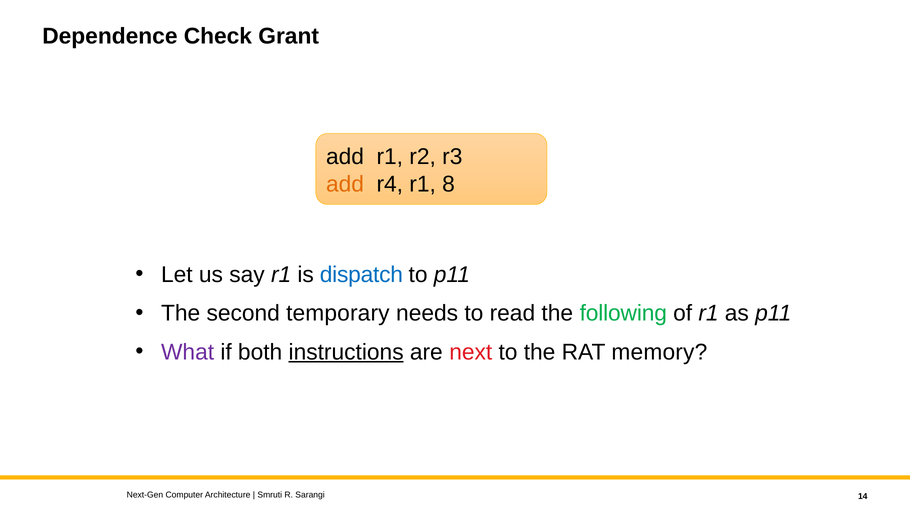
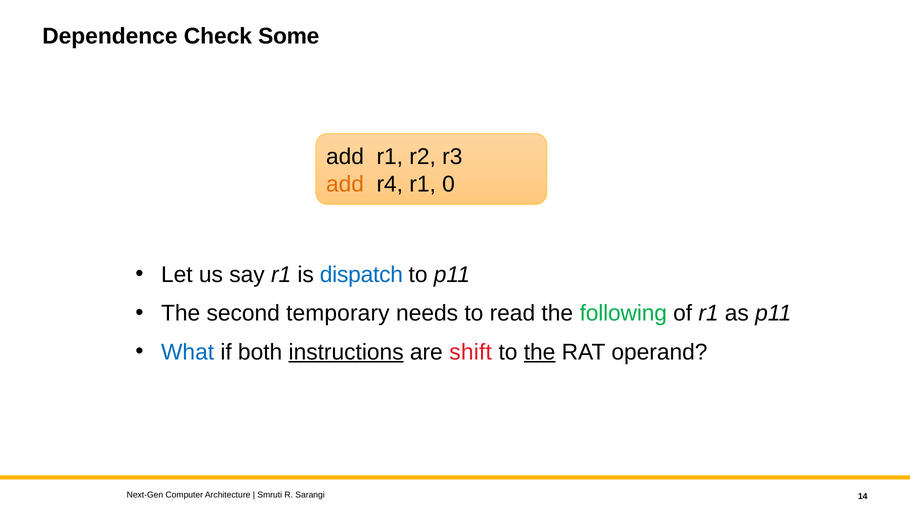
Grant: Grant -> Some (289, 36)
8: 8 -> 0 (449, 184)
What colour: purple -> blue (188, 352)
next: next -> shift (471, 352)
the underline: none -> present (540, 352)
memory: memory -> operand (659, 352)
